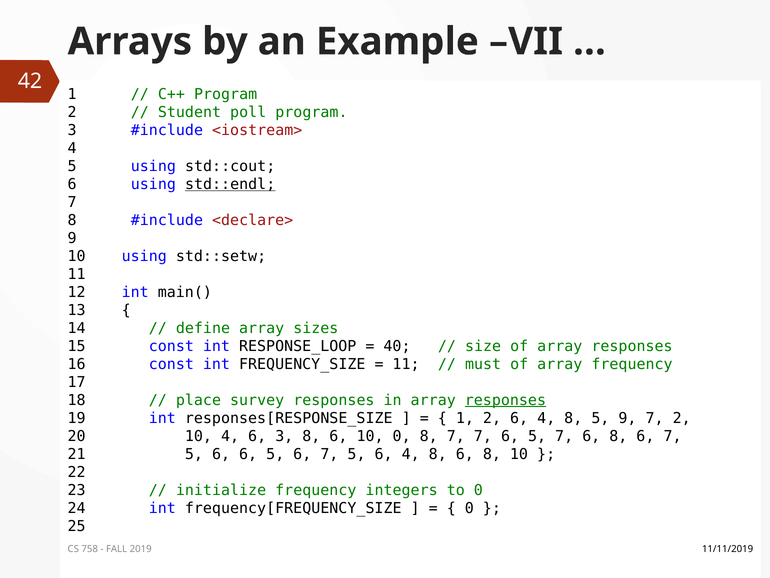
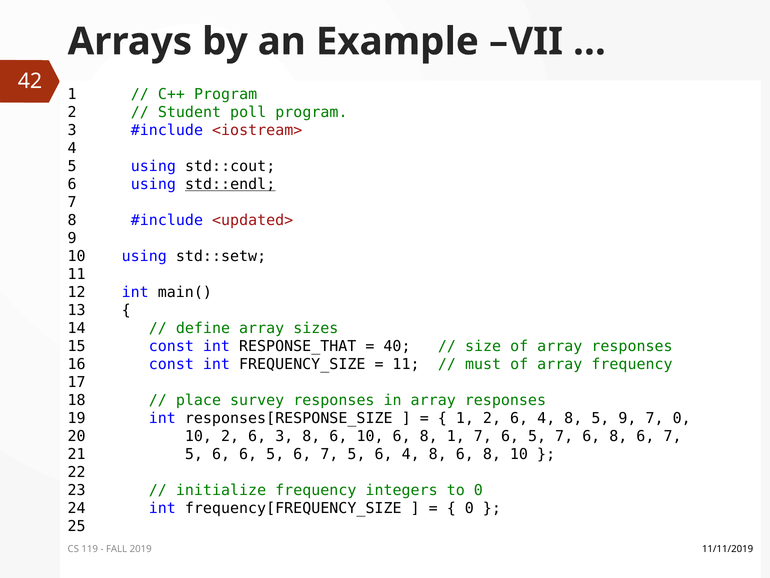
<declare>: <declare> -> <updated> (253, 220)
RESPONSE_LOOP: RESPONSE_LOOP -> RESPONSE_THAT (298, 346)
responses underline: present -> none (505, 400)
7 2: 2 -> 0 (682, 418)
10 4: 4 -> 2 (230, 436)
10 0: 0 -> 6 (402, 436)
8 7: 7 -> 1 (456, 436)
758: 758 -> 119 (90, 548)
